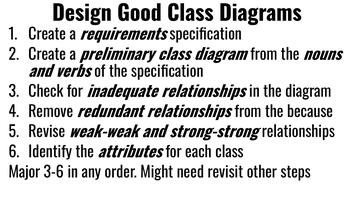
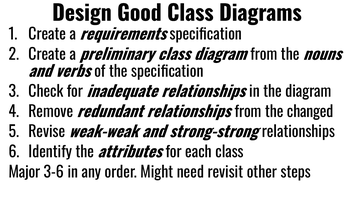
because: because -> changed (310, 112)
